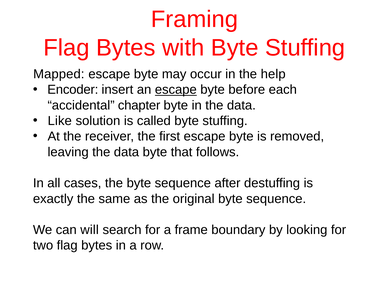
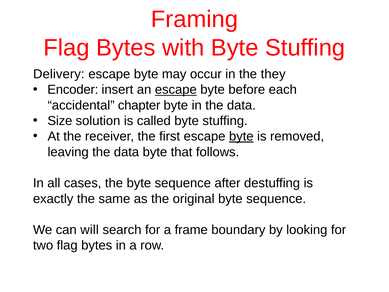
Mapped: Mapped -> Delivery (59, 74)
help: help -> they (273, 74)
Like: Like -> Size (60, 121)
byte underline: none -> present (241, 136)
